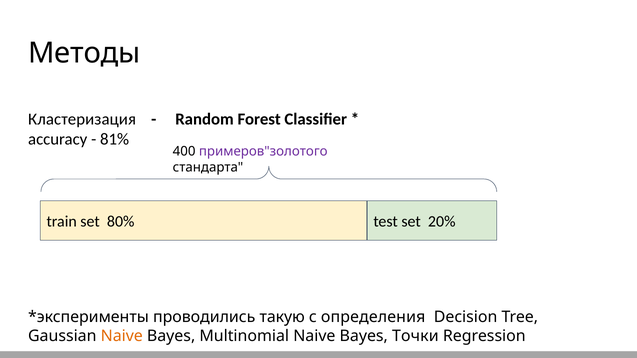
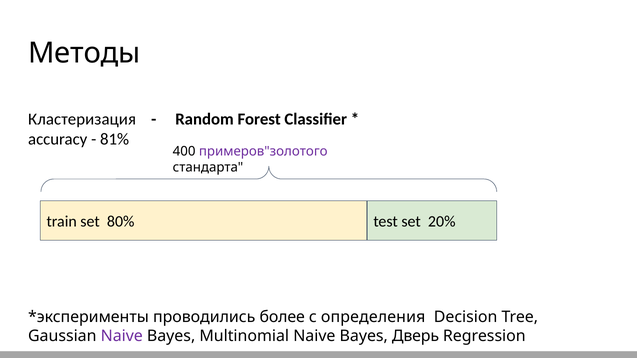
такую: такую -> более (282, 317)
Naive colour: orange -> purple (122, 336)
Точки: Точки -> Дверь (416, 336)
